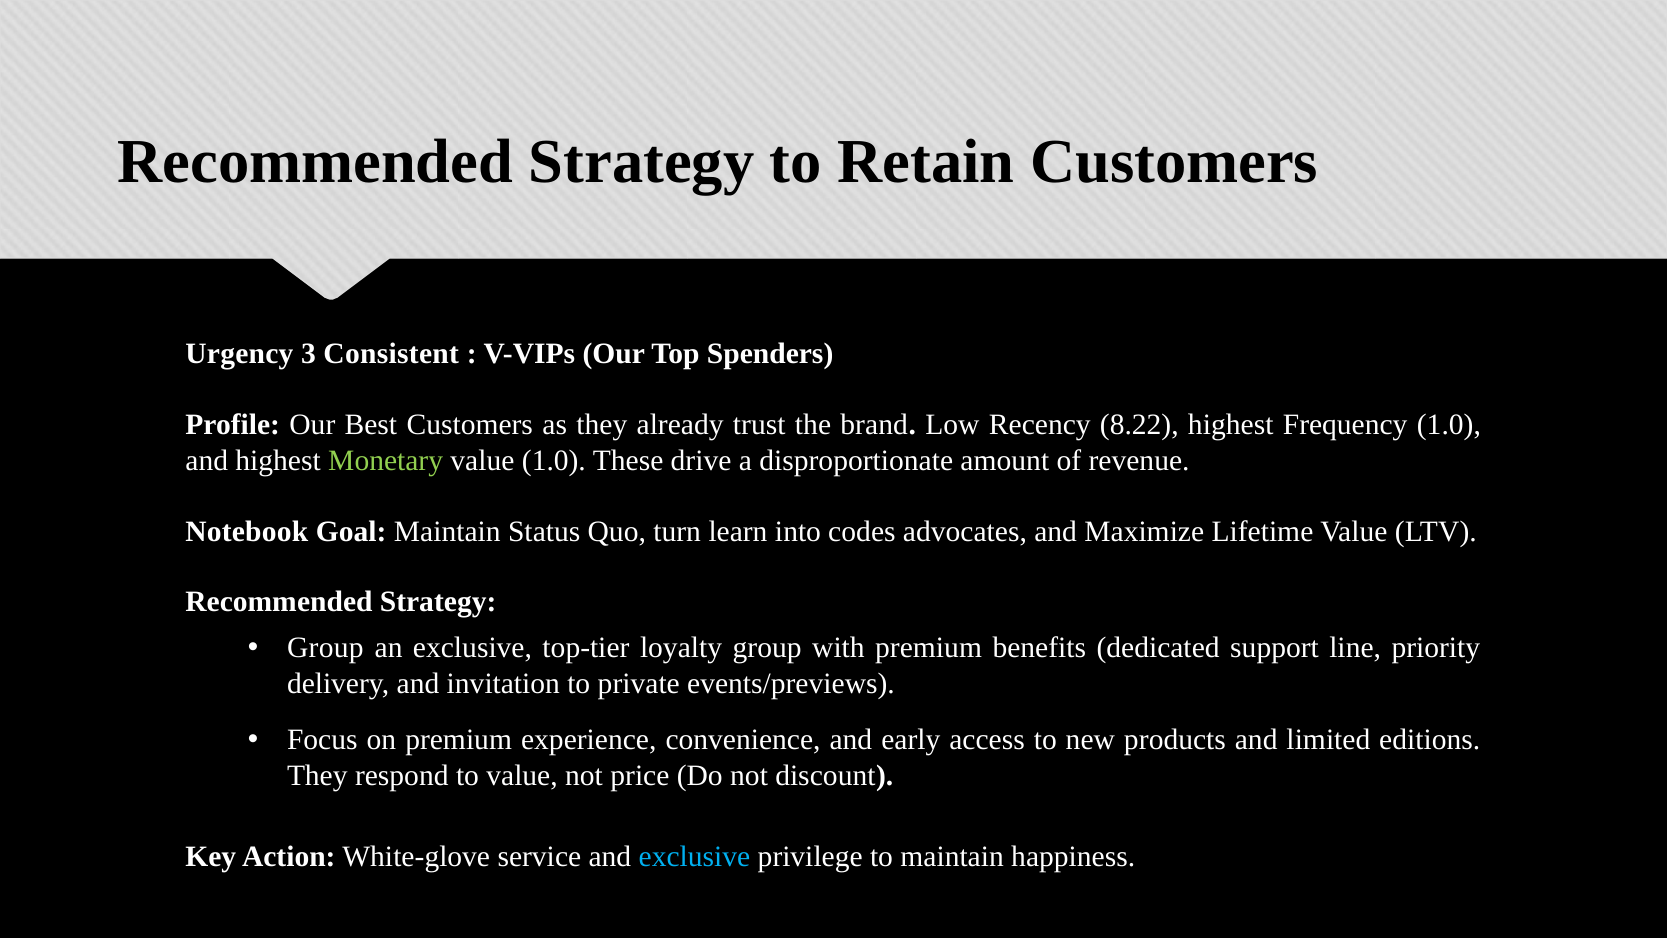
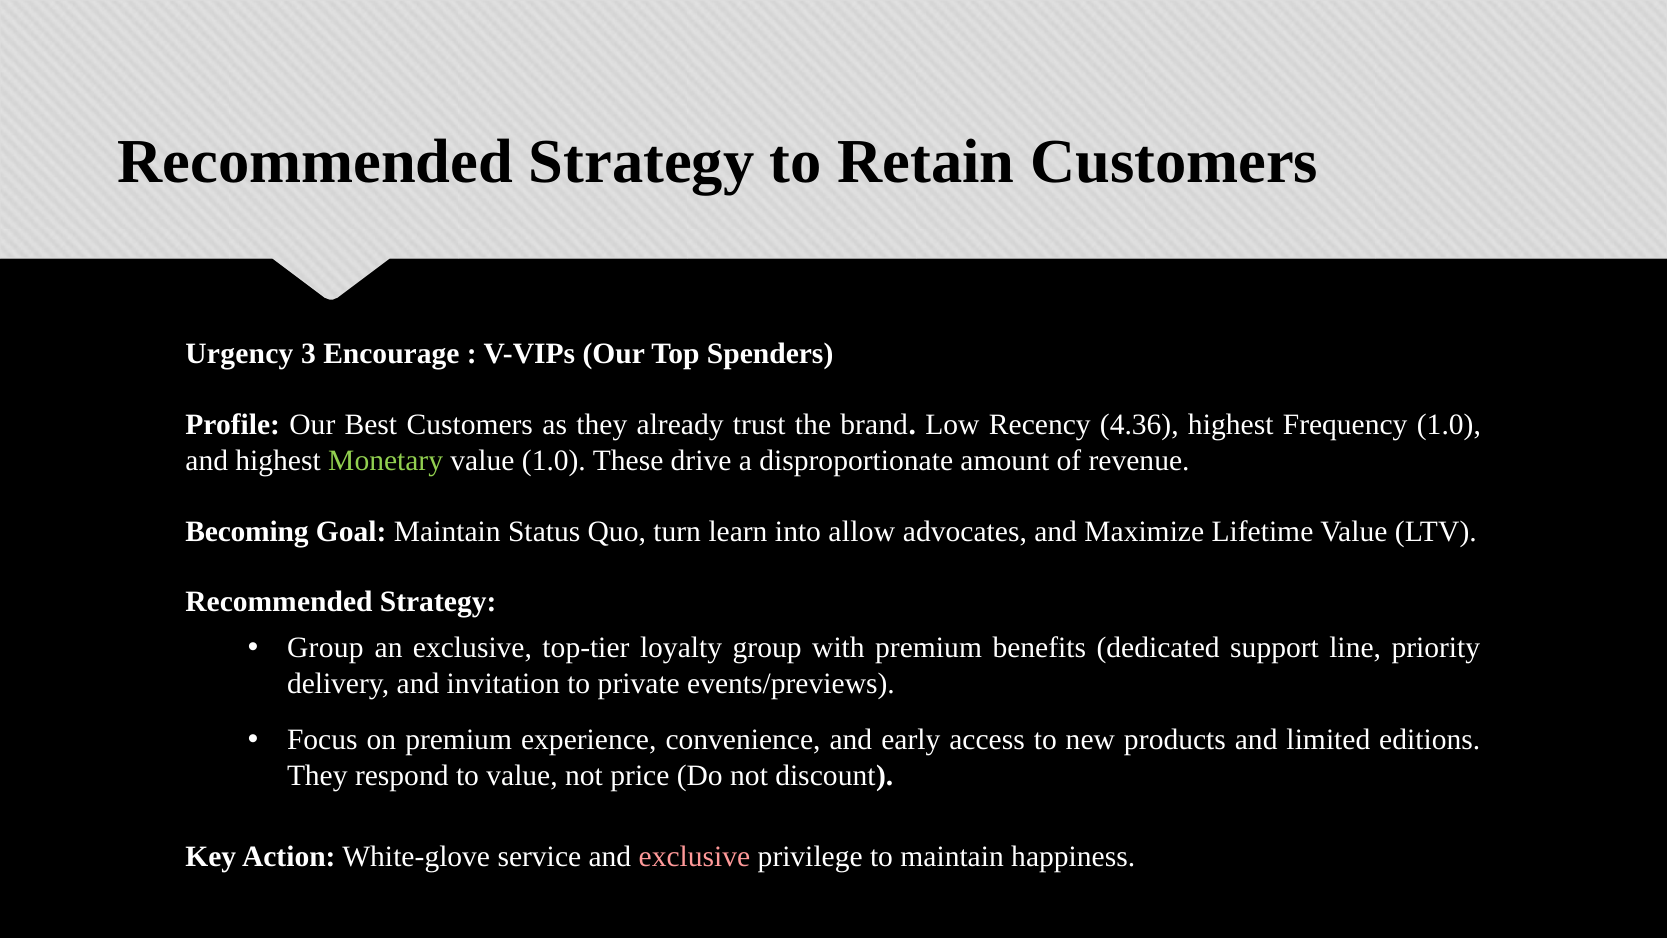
Consistent: Consistent -> Encourage (391, 354)
8.22: 8.22 -> 4.36 (1139, 425)
Notebook: Notebook -> Becoming (247, 531)
codes: codes -> allow (862, 531)
exclusive colour: light blue -> pink (694, 856)
